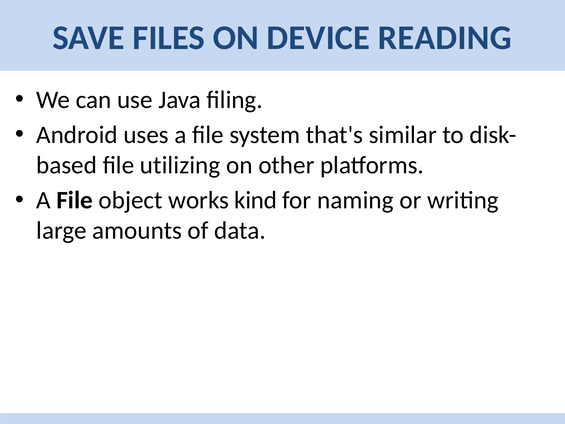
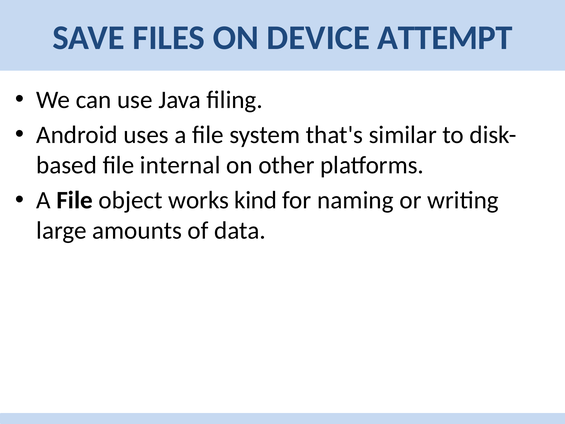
READING: READING -> ATTEMPT (445, 38)
utilizing: utilizing -> internal (180, 165)
